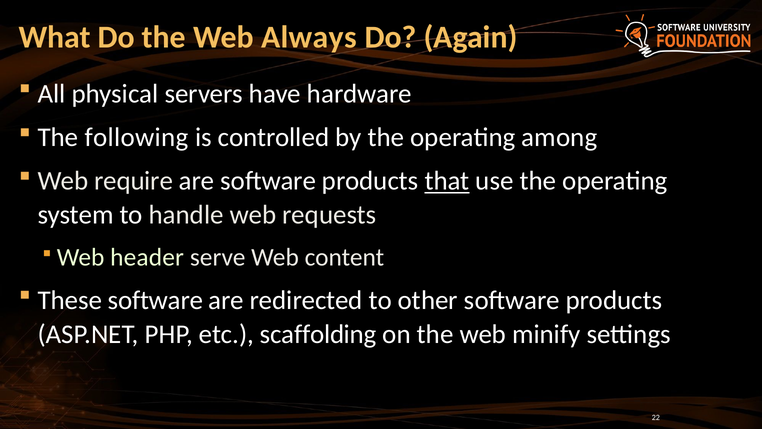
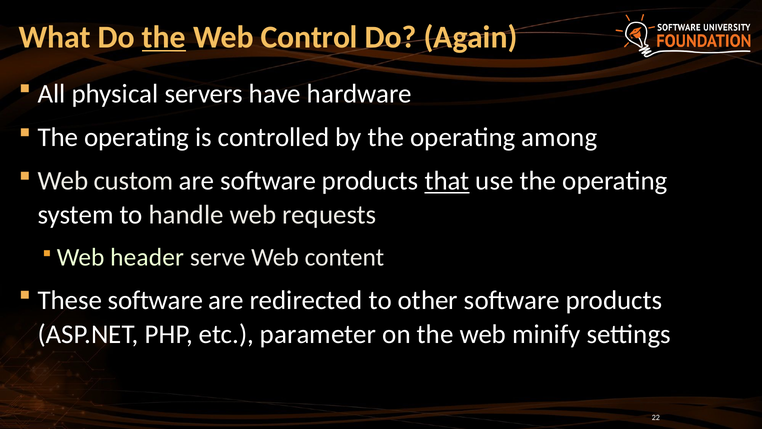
the underline: none -> present (164, 37)
Always: Always -> Control (309, 37)
following: following -> operating (137, 137)
require: require -> custom (134, 181)
scaffolding: scaffolding -> parameter (318, 334)
